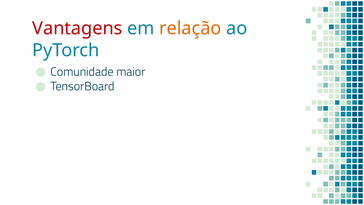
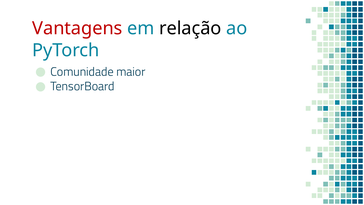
relação colour: orange -> black (190, 28)
